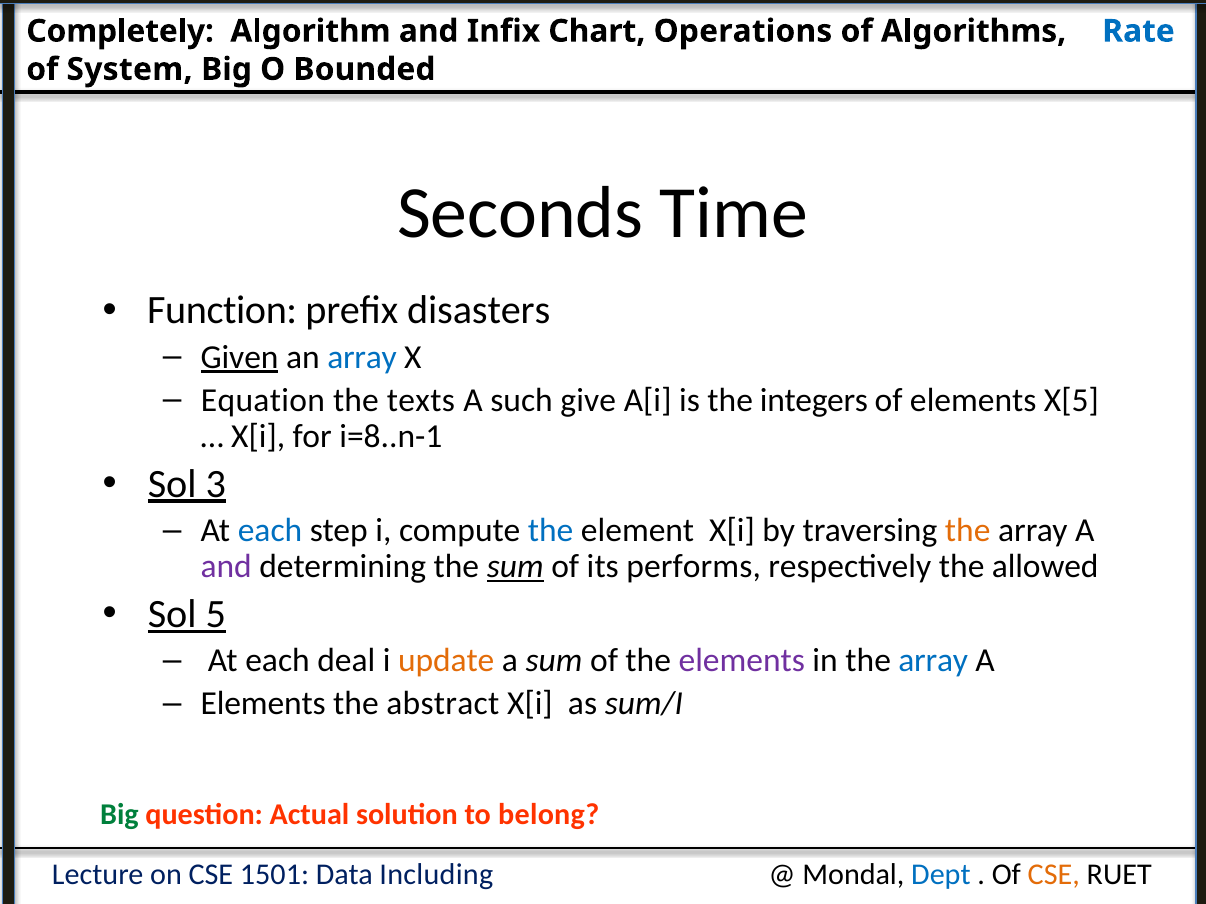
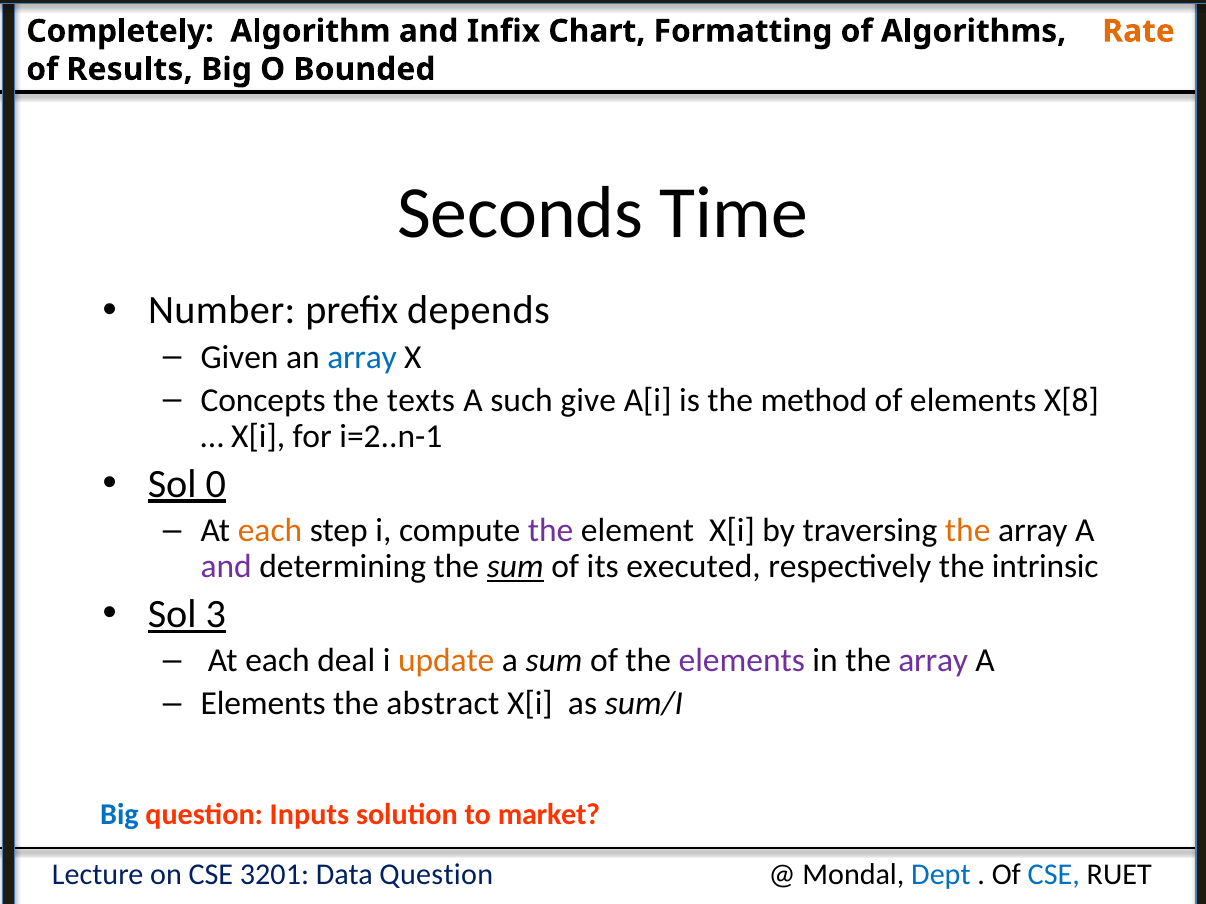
Operations: Operations -> Formatting (743, 31)
Rate colour: blue -> orange (1138, 31)
System: System -> Results (130, 69)
Function: Function -> Number (222, 311)
disasters: disasters -> depends (478, 311)
Given underline: present -> none (239, 357)
Equation: Equation -> Concepts (263, 400)
integers: integers -> method (814, 400)
X[5: X[5 -> X[8 (1071, 400)
i=8..n-1: i=8..n-1 -> i=2..n-1 (391, 436)
3: 3 -> 0 (216, 484)
each colour: blue -> orange (270, 531)
the colour: blue -> purple (551, 531)
performs: performs -> executed (694, 567)
allowed: allowed -> intrinsic (1045, 567)
5: 5 -> 3 (216, 615)
array colour: blue -> purple (933, 661)
Big colour: green -> blue (119, 815)
Actual: Actual -> Inputs (309, 815)
belong: belong -> market (549, 815)
1501: 1501 -> 3201 (274, 875)
Data Including: Including -> Question (436, 875)
CSE colour: orange -> blue (1054, 875)
